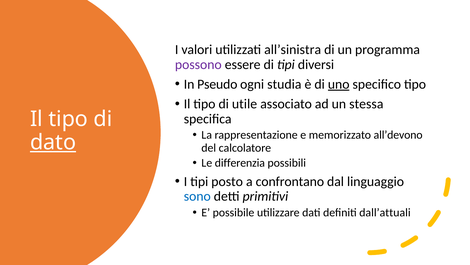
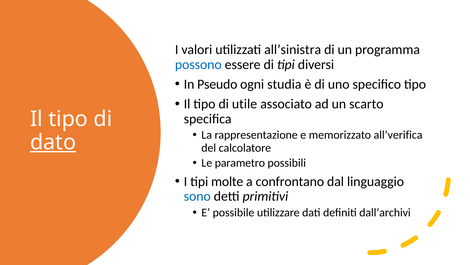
possono colour: purple -> blue (198, 64)
uno underline: present -> none (339, 84)
stessa: stessa -> scarto (366, 104)
all’devono: all’devono -> all’verifica (398, 135)
differenzia: differenzia -> parametro (240, 163)
posto: posto -> molte (227, 181)
dall’attuali: dall’attuali -> dall’archivi (385, 212)
